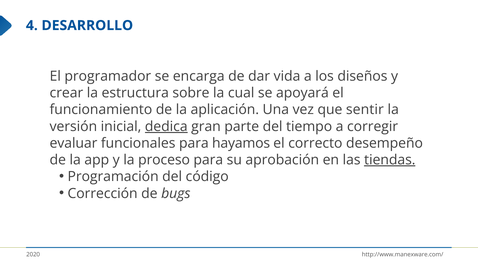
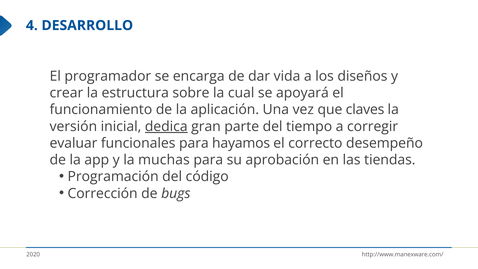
sentir: sentir -> claves (365, 110)
proceso: proceso -> muchas (164, 160)
tiendas underline: present -> none (390, 160)
